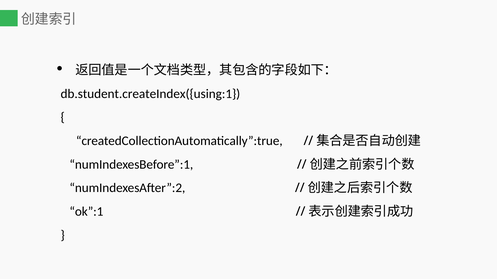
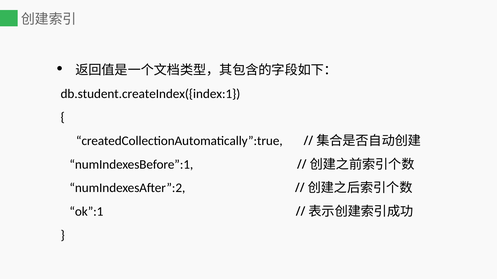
db.student.createIndex({using:1: db.student.createIndex({using:1 -> db.student.createIndex({index:1 (150, 94)
